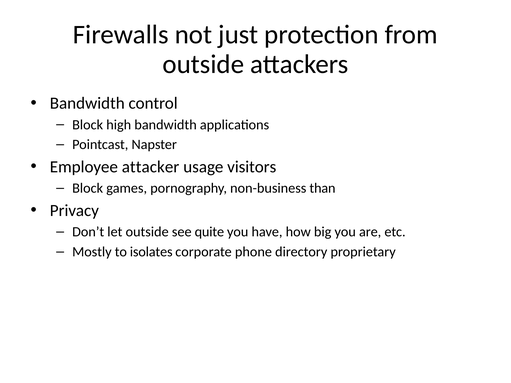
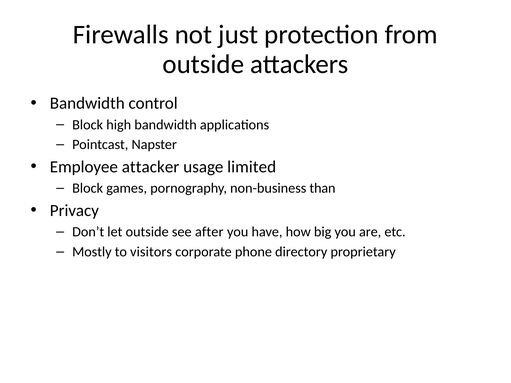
visitors: visitors -> limited (252, 167)
quite: quite -> after (209, 232)
isolates: isolates -> visitors (151, 252)
